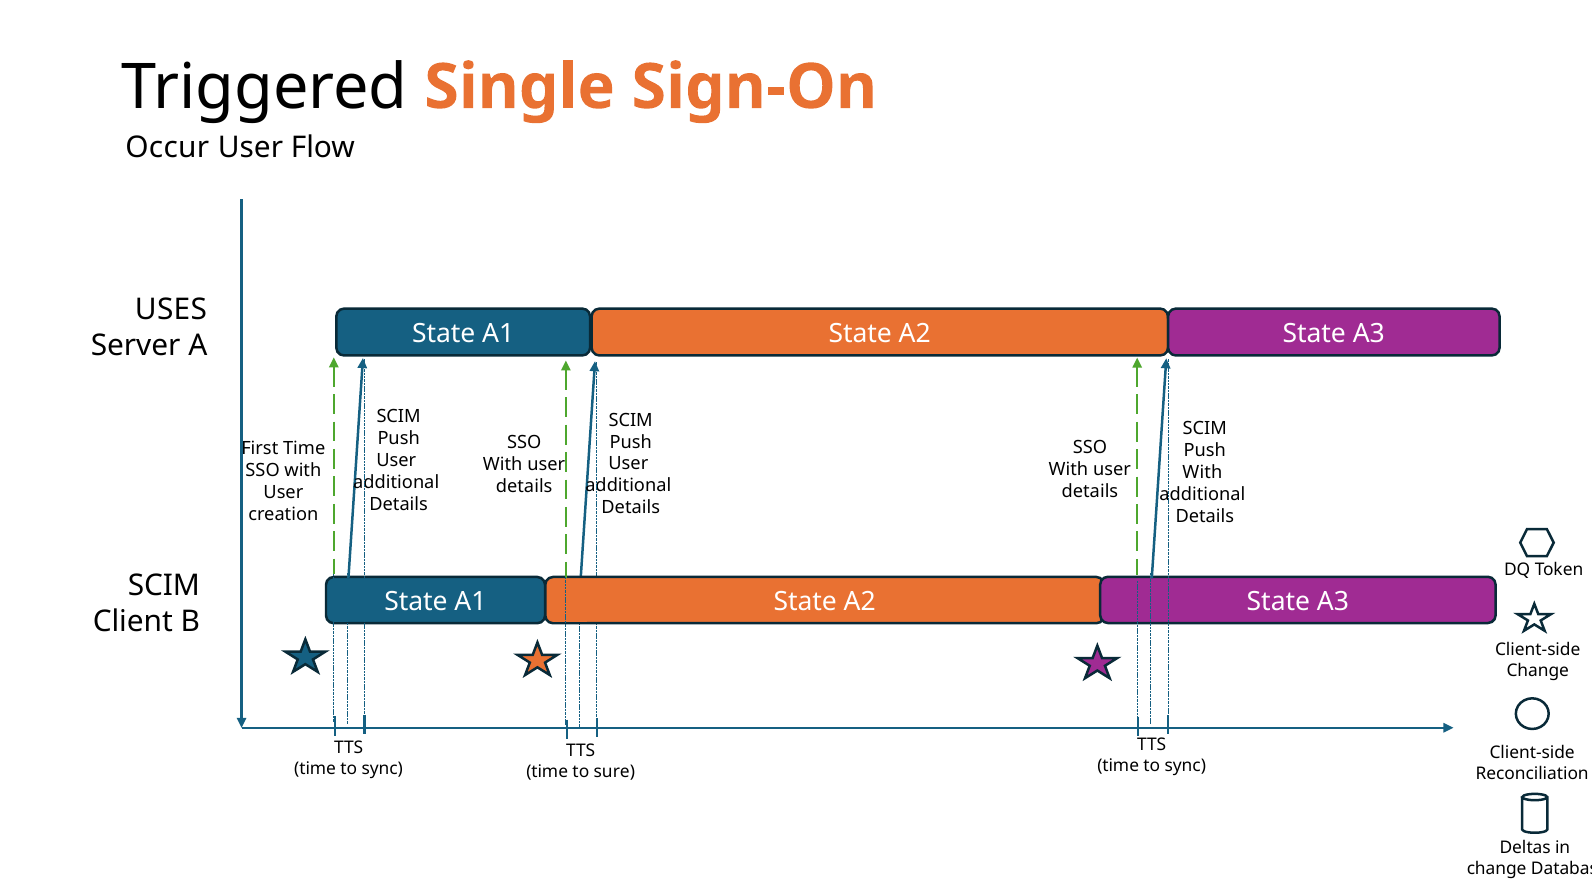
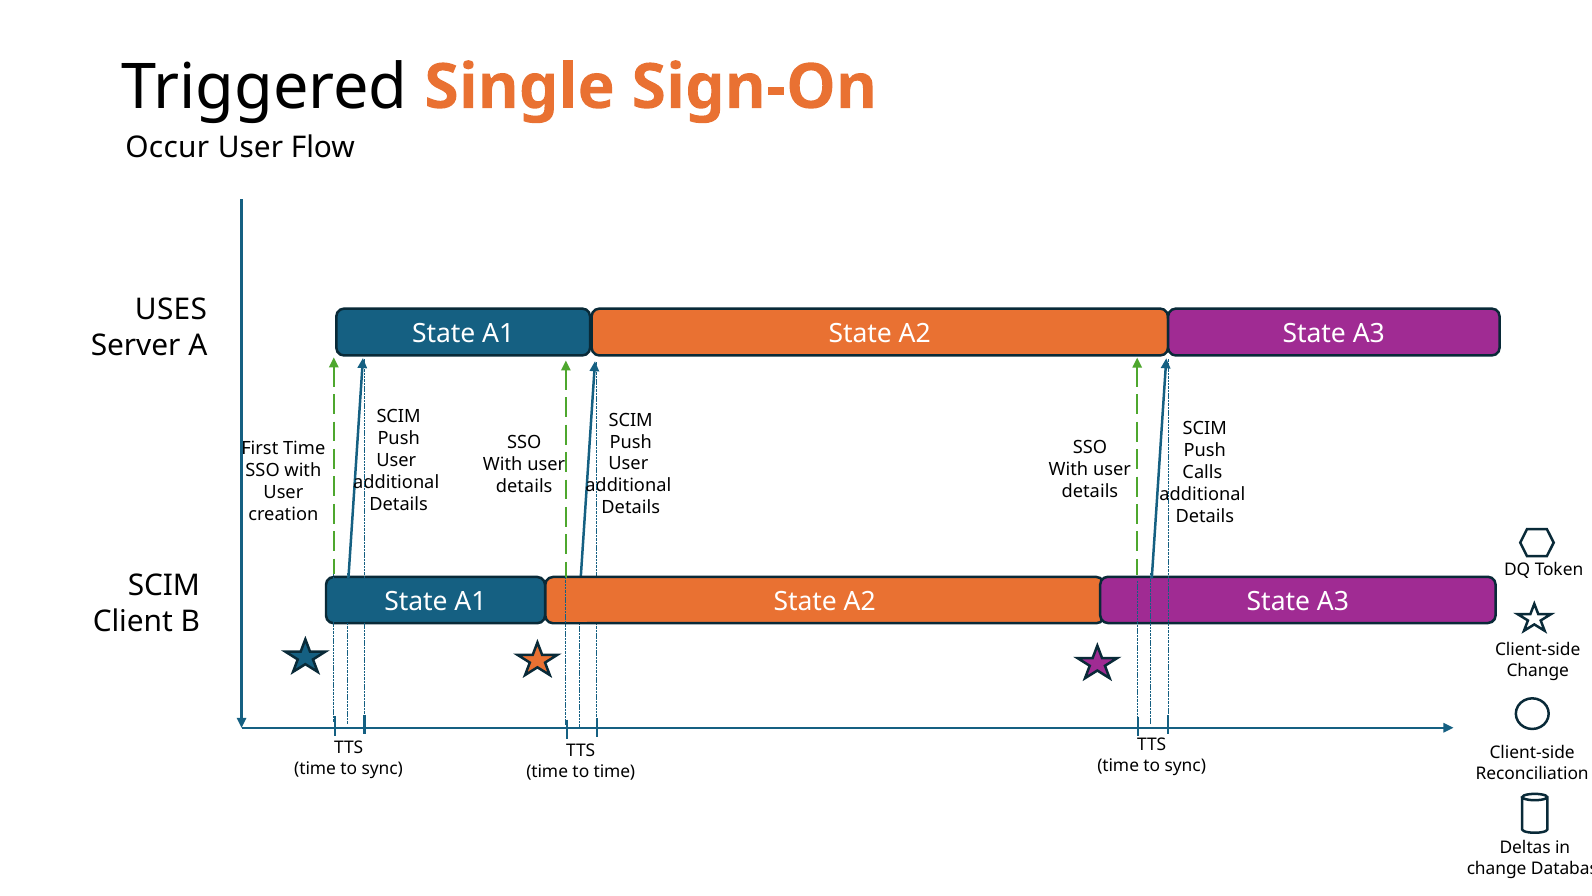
With: With -> Calls (1202, 472)
to sure: sure -> time (614, 771)
